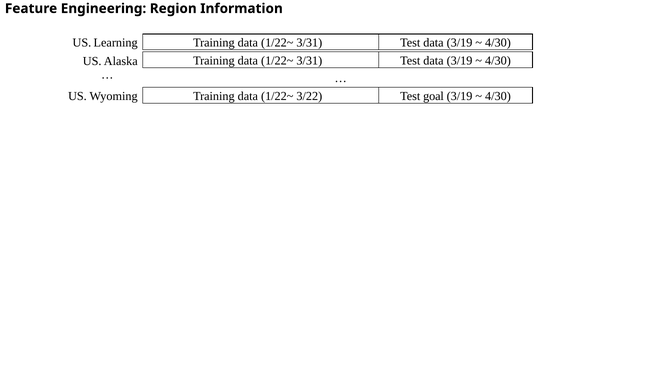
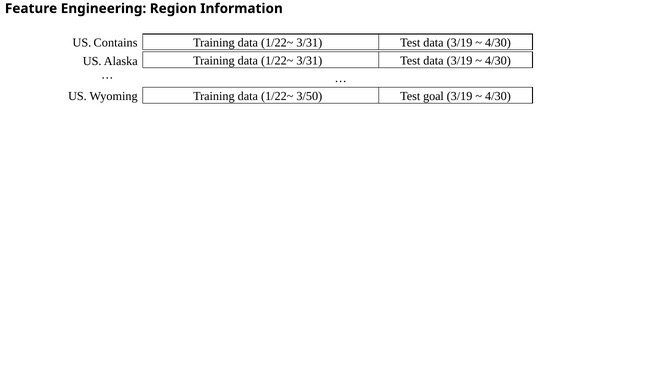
Learning: Learning -> Contains (116, 43)
3/22: 3/22 -> 3/50 (309, 96)
